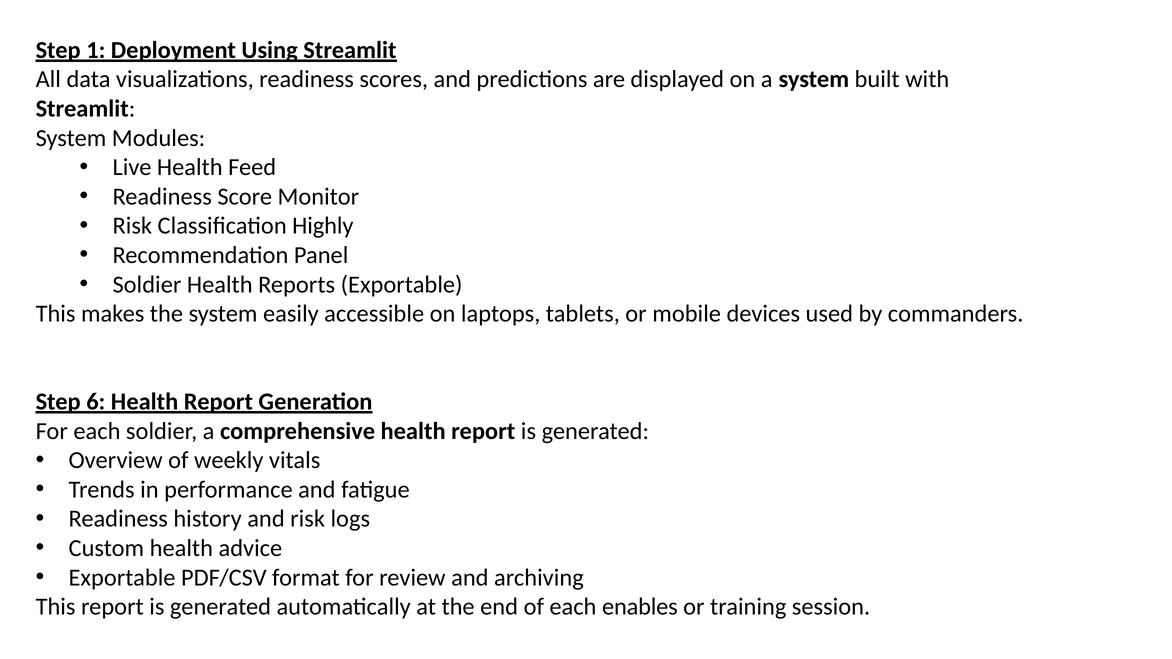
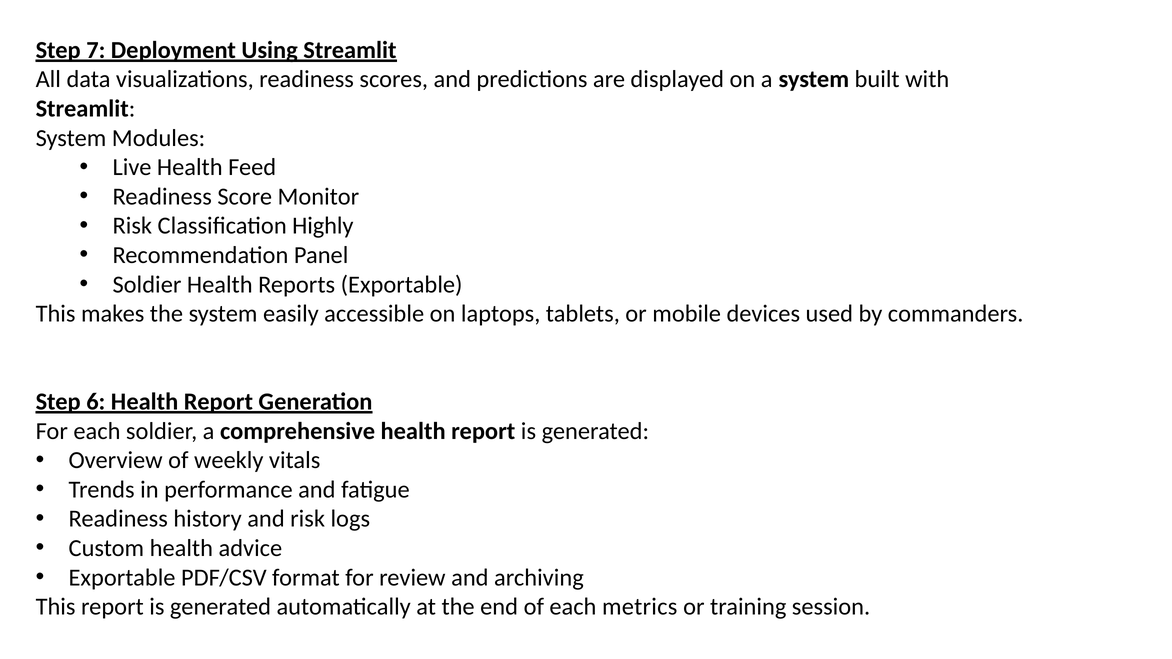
1: 1 -> 7 (96, 50)
enables: enables -> metrics (640, 607)
